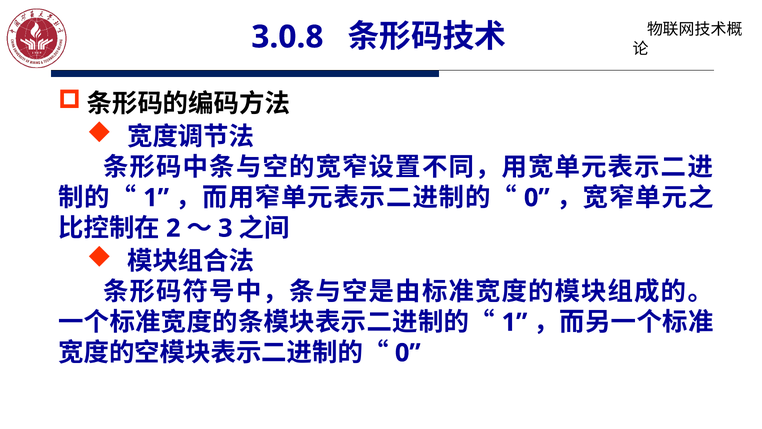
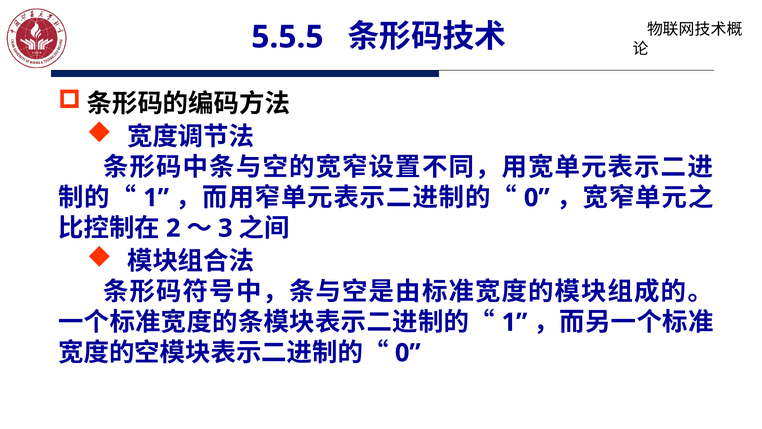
3.0.8: 3.0.8 -> 5.5.5 (287, 37)
